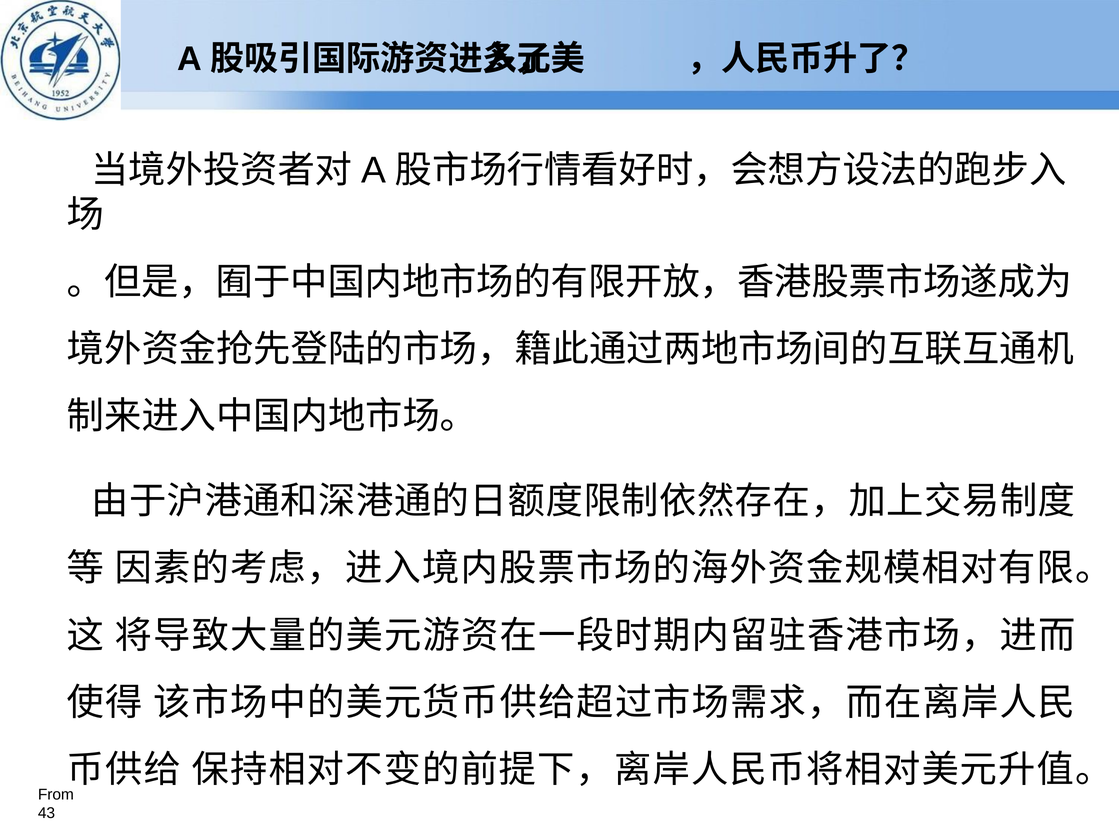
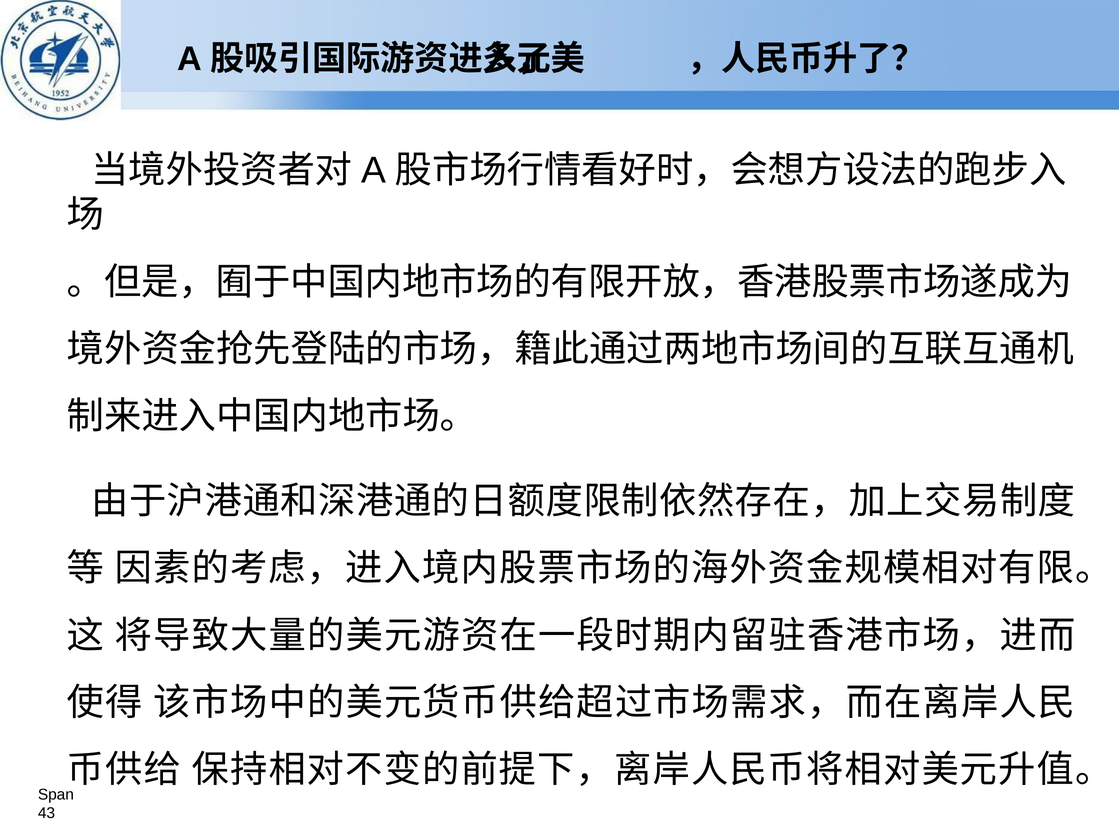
From: From -> Span (56, 795)
